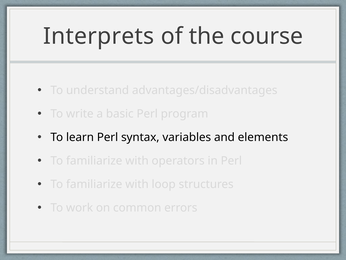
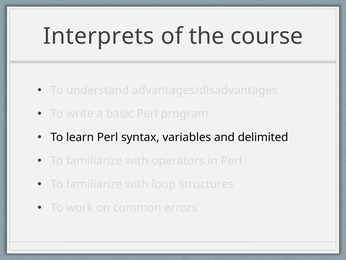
elements: elements -> delimited (263, 137)
